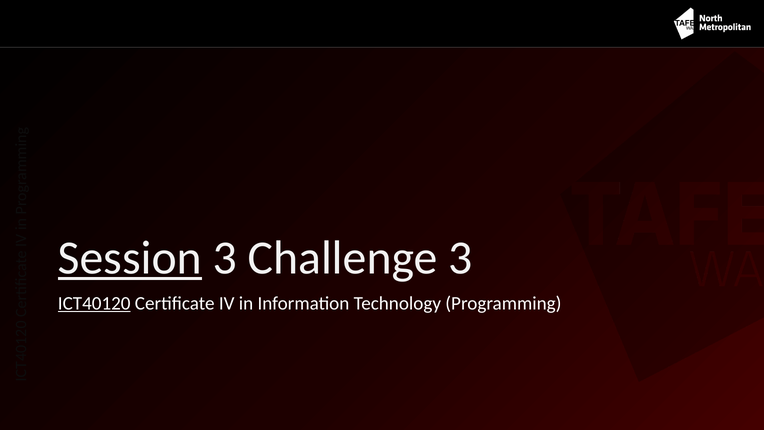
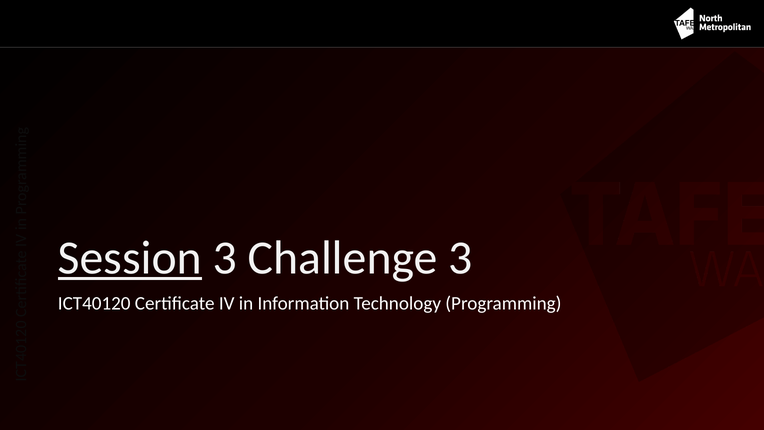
ICT40120 underline: present -> none (94, 303)
